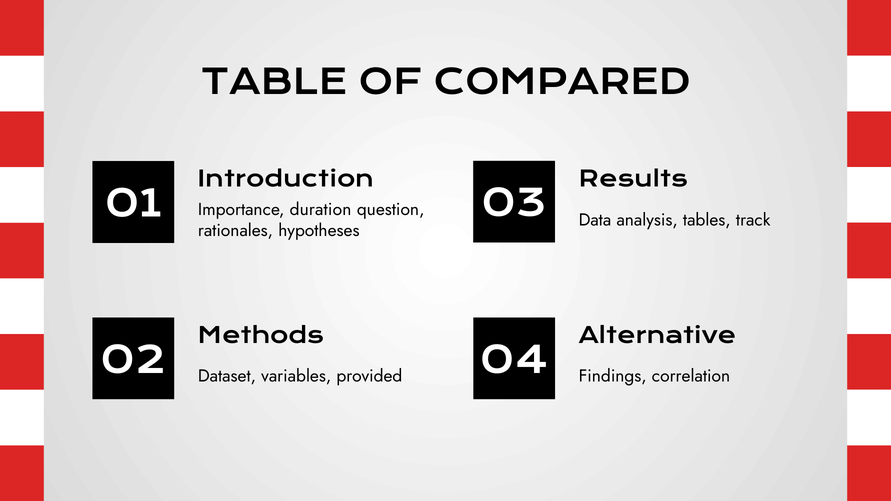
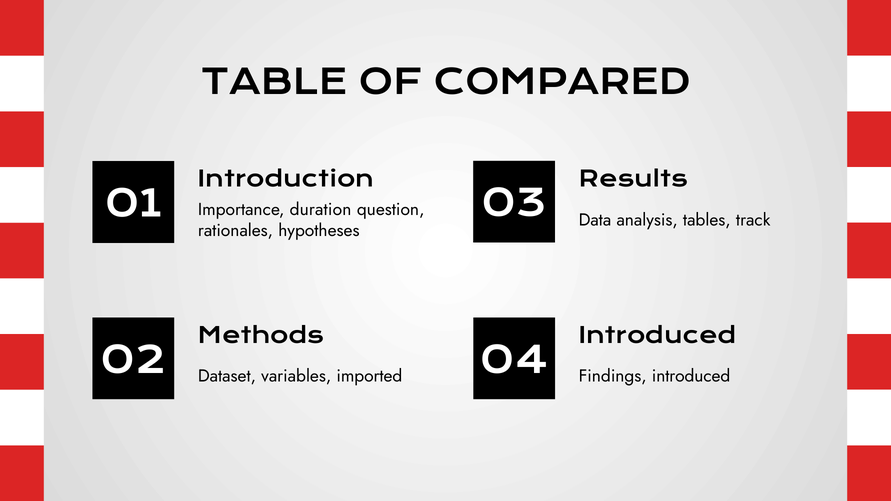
Alternative: Alternative -> Introduced (658, 336)
provided: provided -> imported (369, 376)
Findings correlation: correlation -> introduced (691, 376)
